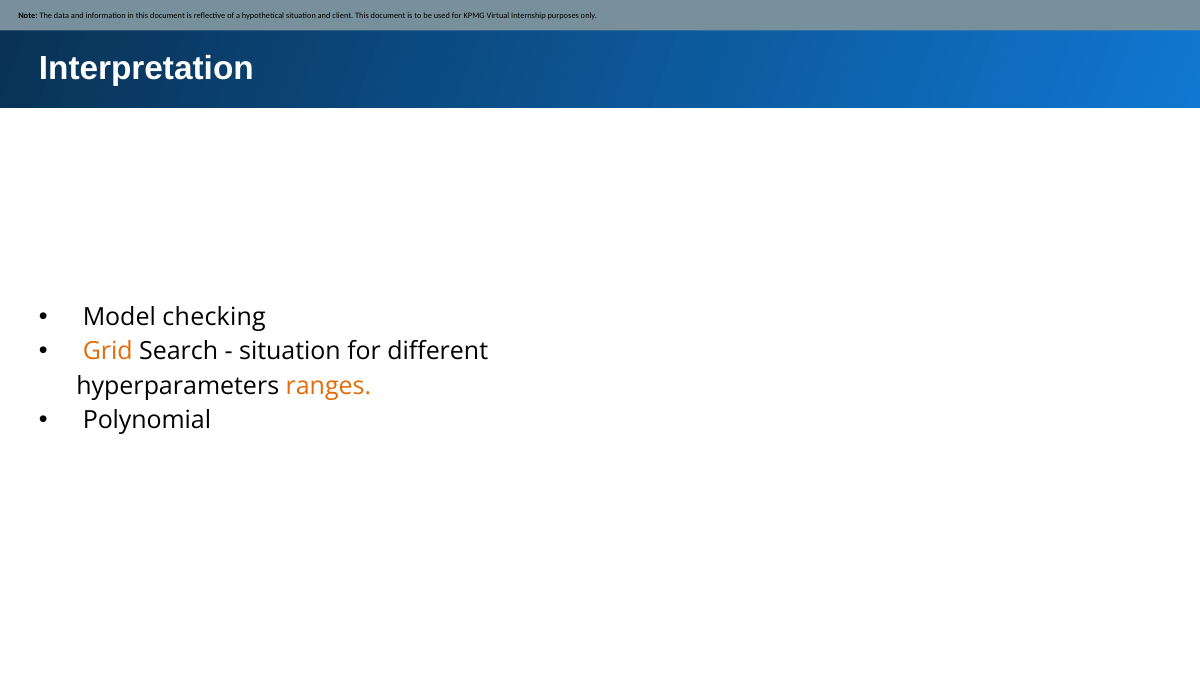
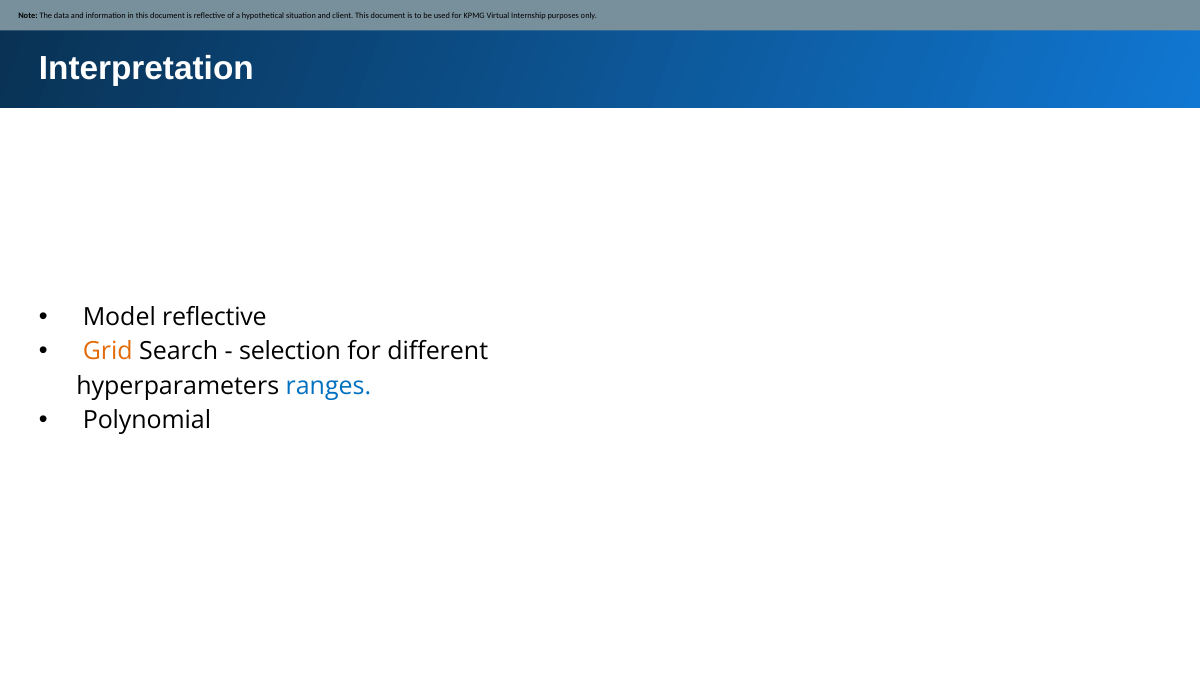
Model checking: checking -> reflective (214, 317)
situation: situation -> selection (290, 352)
ranges colour: orange -> blue (328, 386)
